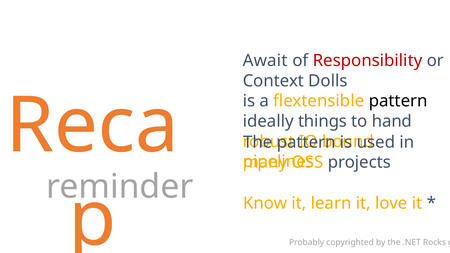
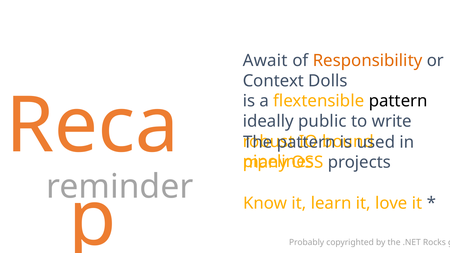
Responsibility colour: red -> orange (368, 61)
things: things -> public (322, 121)
hand: hand -> write (392, 121)
